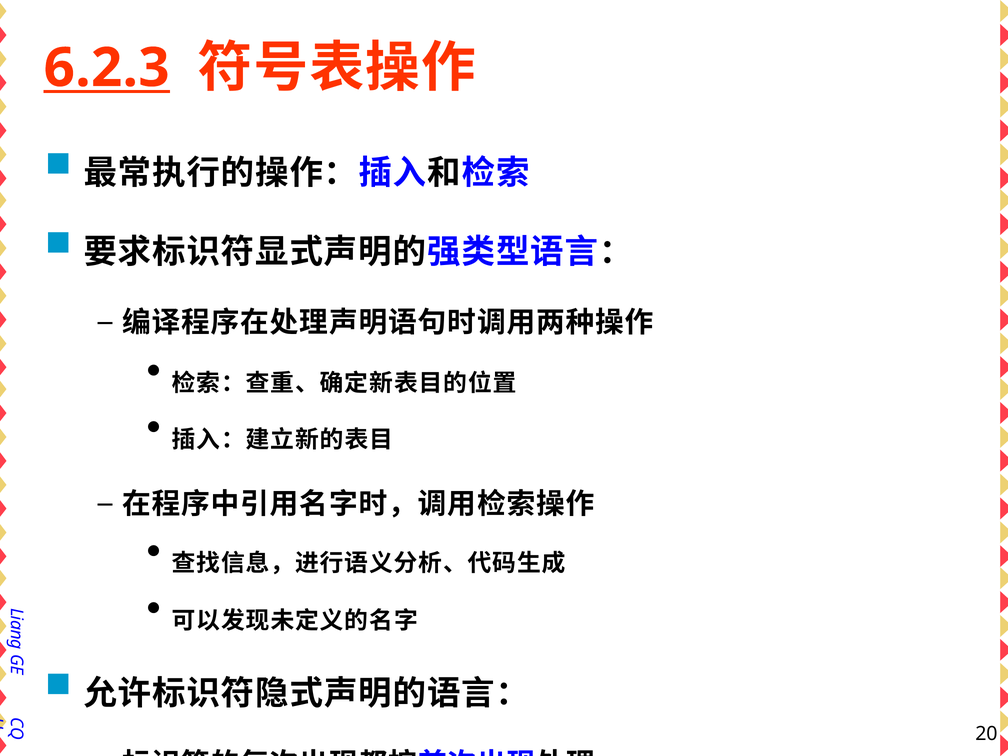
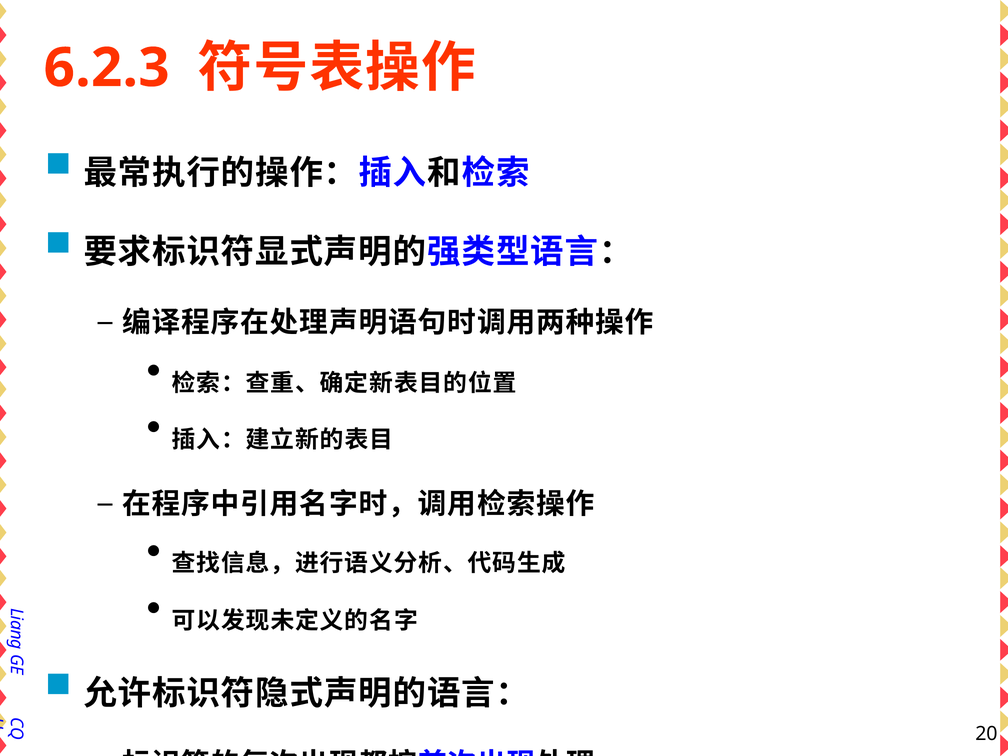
6.2.3 underline: present -> none (107, 68)
